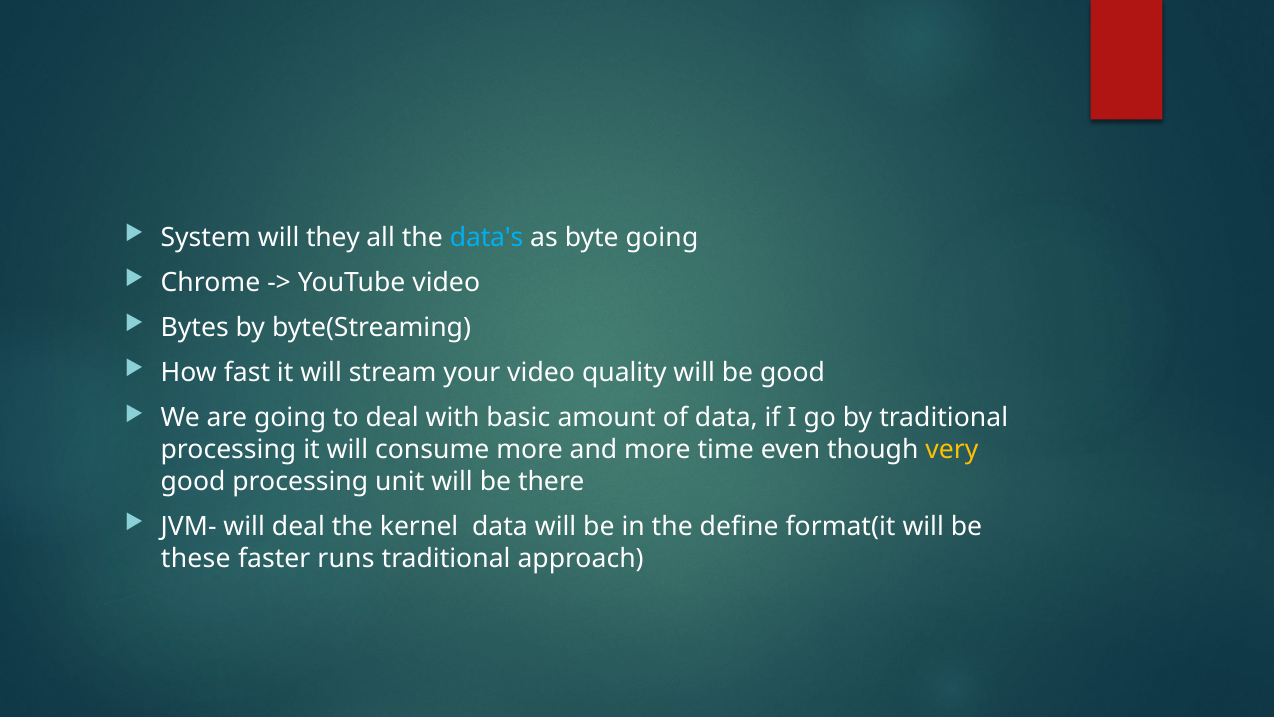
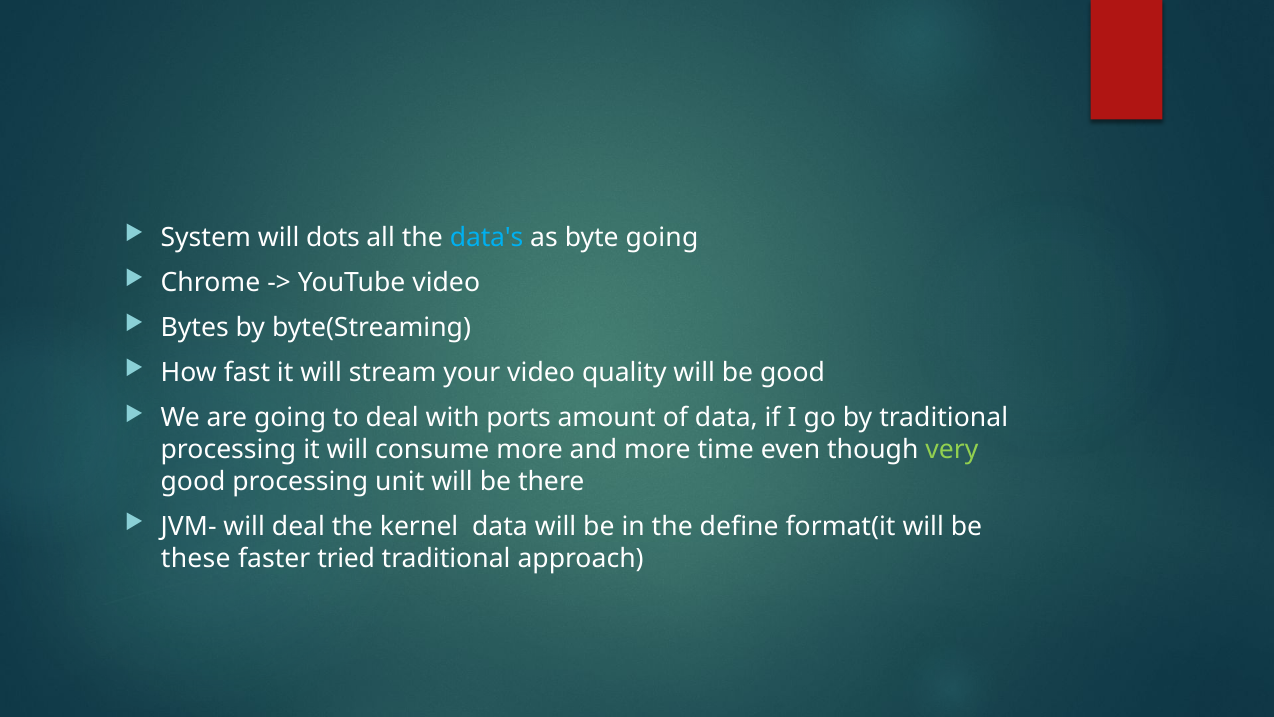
they: they -> dots (333, 237)
basic: basic -> ports (519, 418)
very colour: yellow -> light green (952, 450)
runs: runs -> tried (346, 558)
